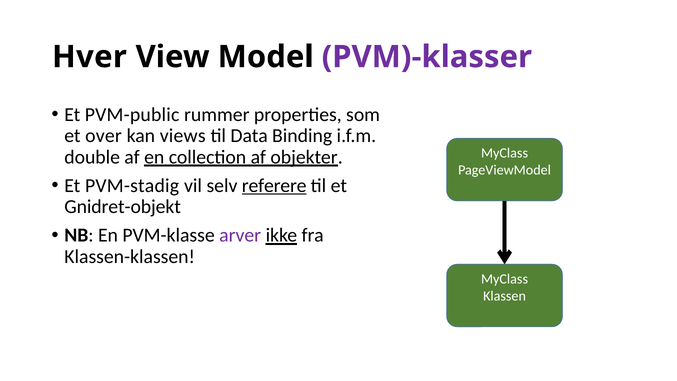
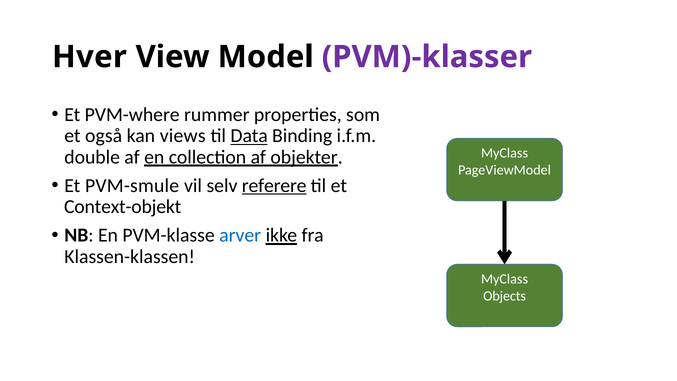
PVM-public: PVM-public -> PVM-where (132, 114)
over: over -> også (104, 136)
Data underline: none -> present (249, 136)
PVM-stadig: PVM-stadig -> PVM-smule (132, 186)
Gnidret-objekt: Gnidret-objekt -> Context-objekt (123, 207)
arver colour: purple -> blue (240, 235)
Klassen: Klassen -> Objects (505, 296)
